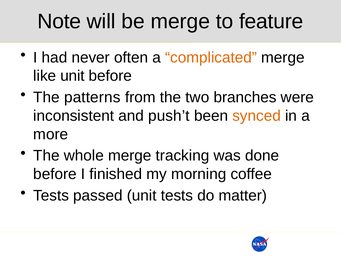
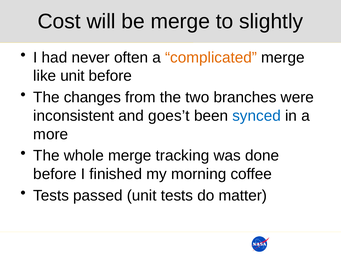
Note: Note -> Cost (59, 21)
feature: feature -> slightly (271, 21)
patterns: patterns -> changes (92, 97)
push’t: push’t -> goes’t (169, 116)
synced colour: orange -> blue (257, 116)
